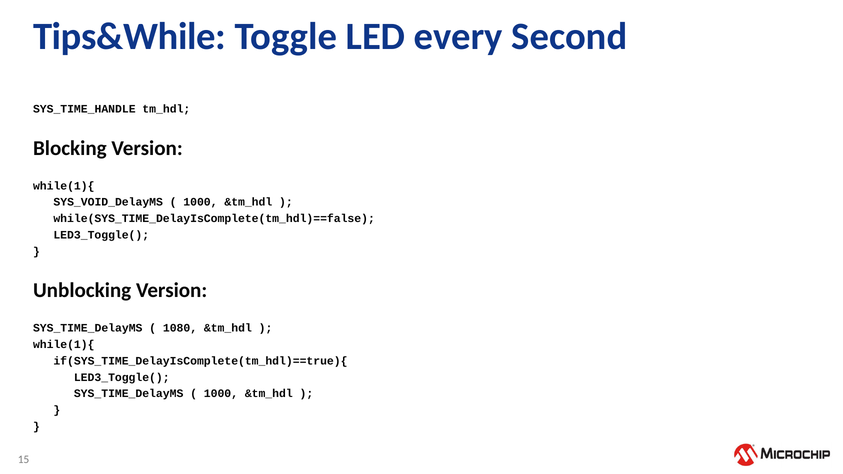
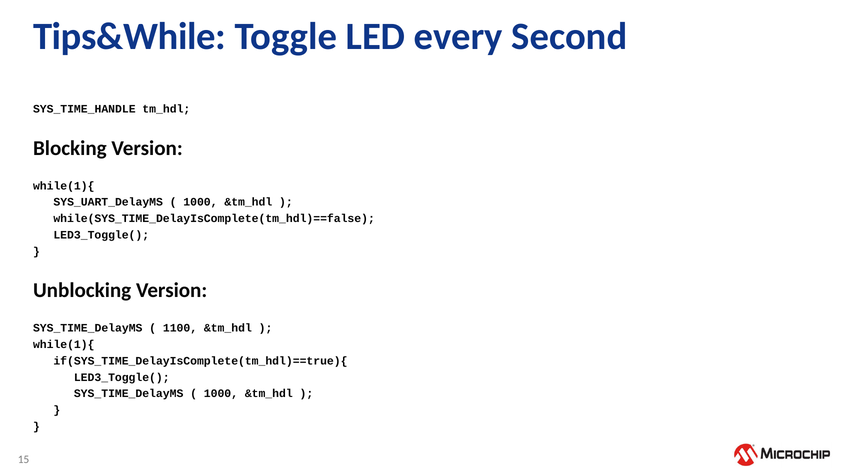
SYS_VOID_DelayMS: SYS_VOID_DelayMS -> SYS_UART_DelayMS (108, 202)
1080: 1080 -> 1100 (180, 328)
